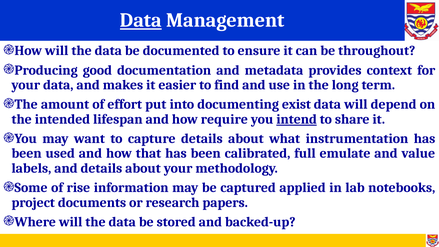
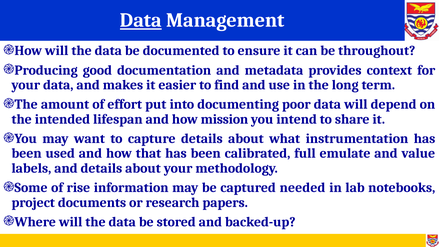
exist: exist -> poor (296, 104)
require: require -> mission (224, 119)
intend underline: present -> none (297, 119)
applied: applied -> needed (302, 188)
